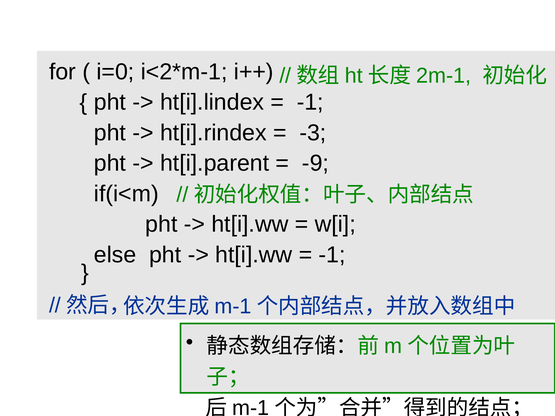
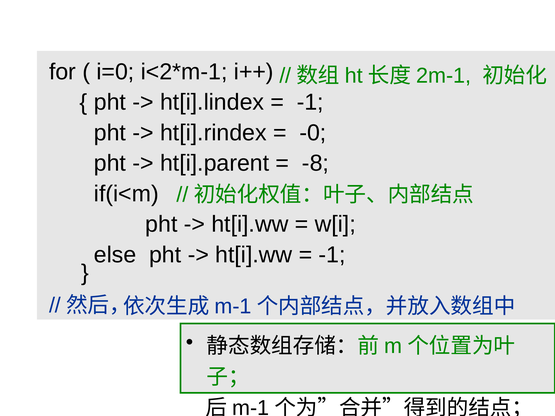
-3: -3 -> -0 (313, 133)
-9: -9 -> -8 (315, 163)
